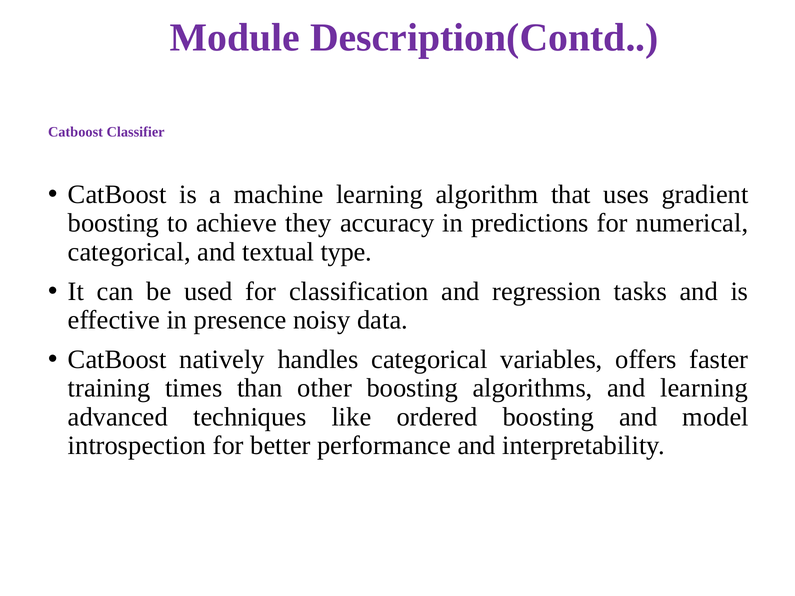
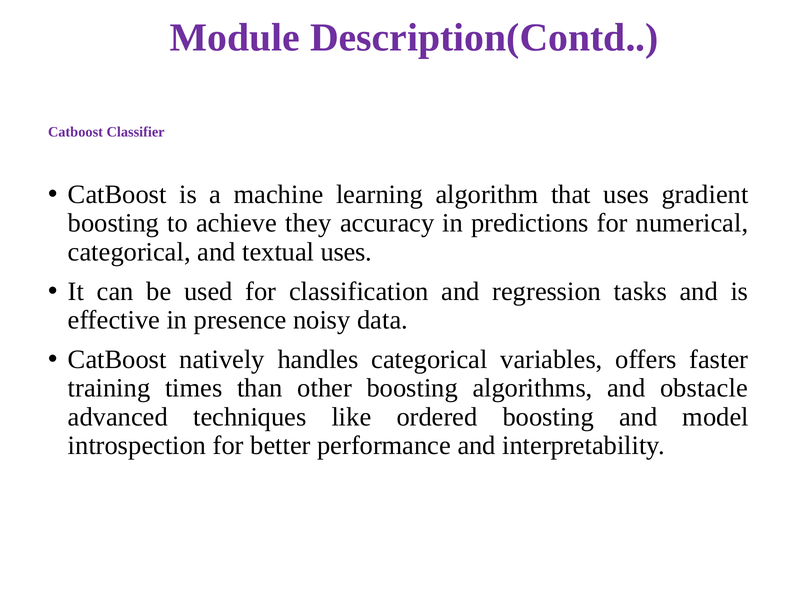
textual type: type -> uses (346, 252)
and learning: learning -> obstacle (704, 388)
